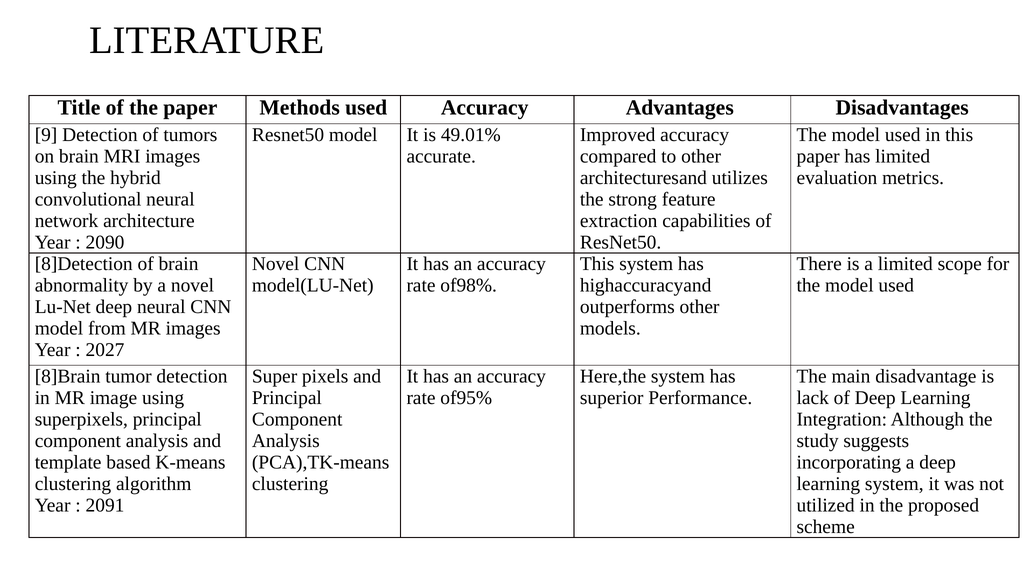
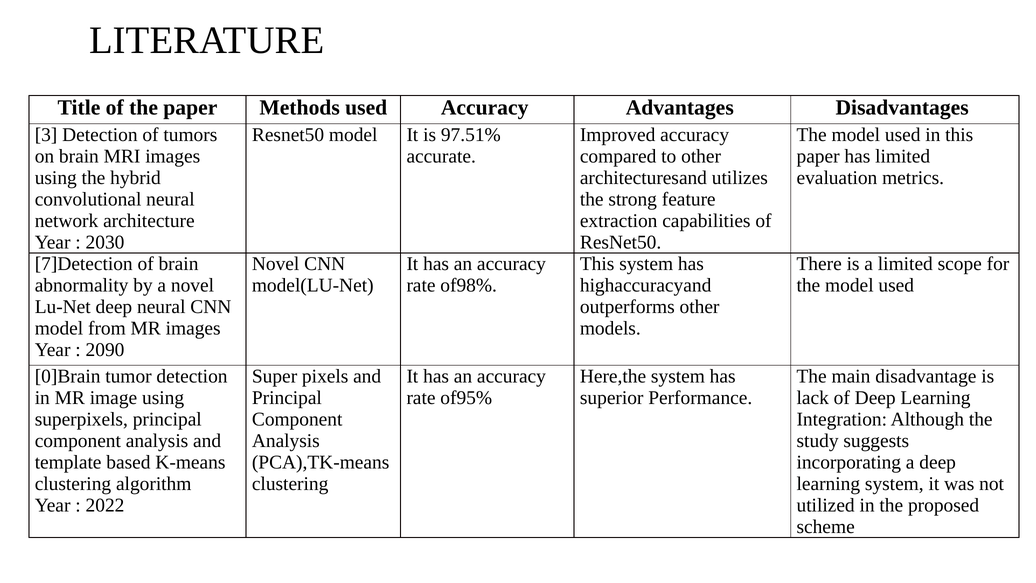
9: 9 -> 3 (46, 135)
49.01%: 49.01% -> 97.51% (471, 135)
2090: 2090 -> 2030 (105, 242)
8]Detection: 8]Detection -> 7]Detection (84, 264)
2027: 2027 -> 2090 (105, 350)
8]Brain: 8]Brain -> 0]Brain (68, 376)
2091: 2091 -> 2022 (105, 505)
